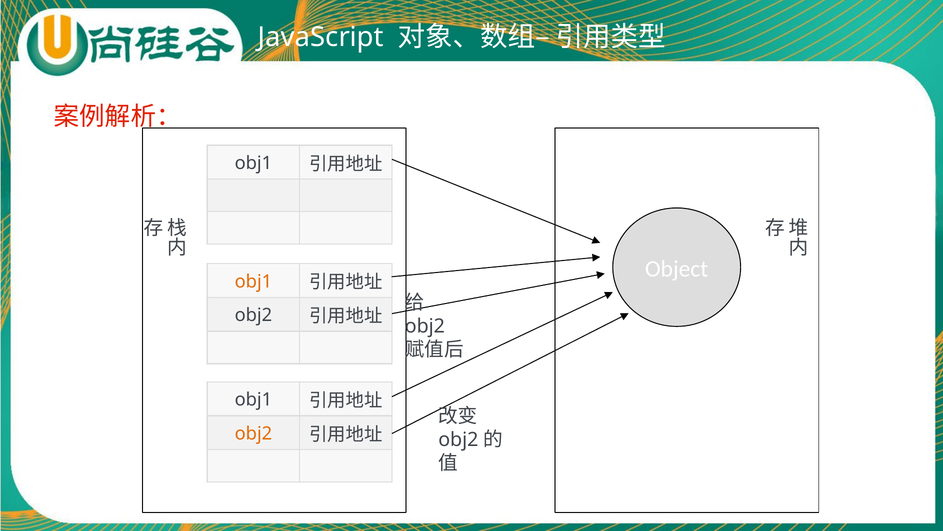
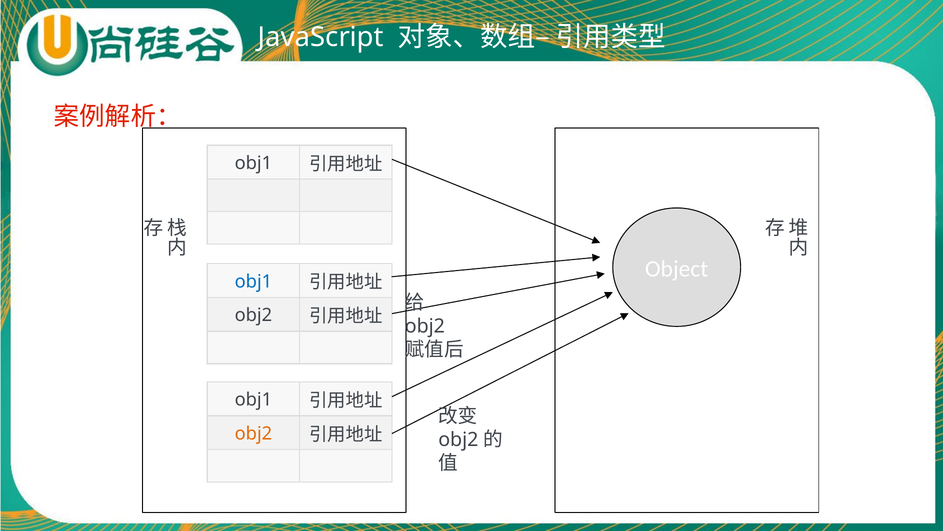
obj1 colour: orange -> blue (253, 281)
